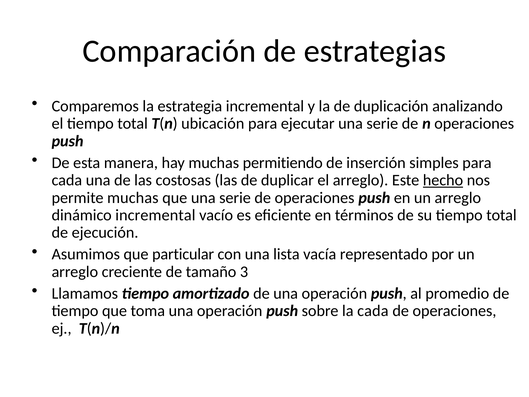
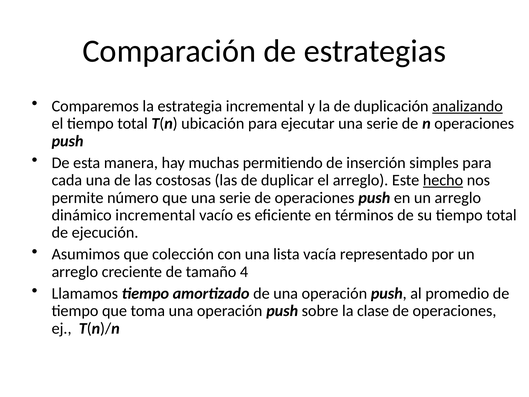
analizando underline: none -> present (468, 106)
permite muchas: muchas -> número (133, 198)
particular: particular -> colección (183, 254)
3: 3 -> 4 (244, 272)
la cada: cada -> clase (373, 311)
